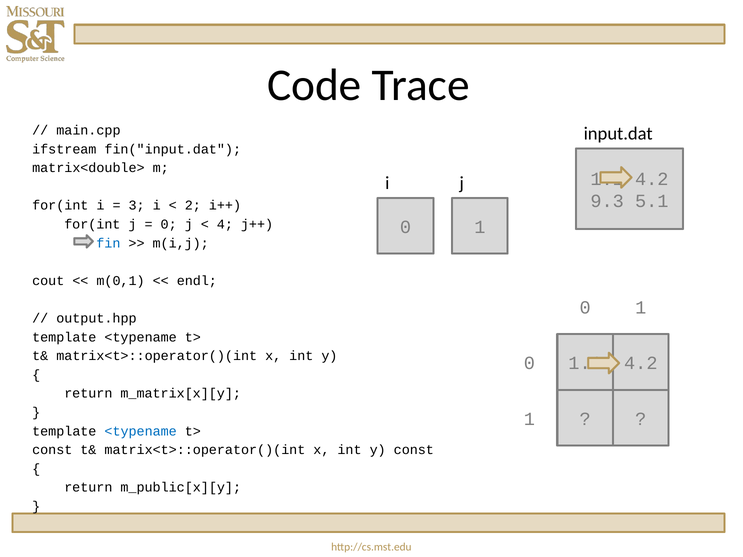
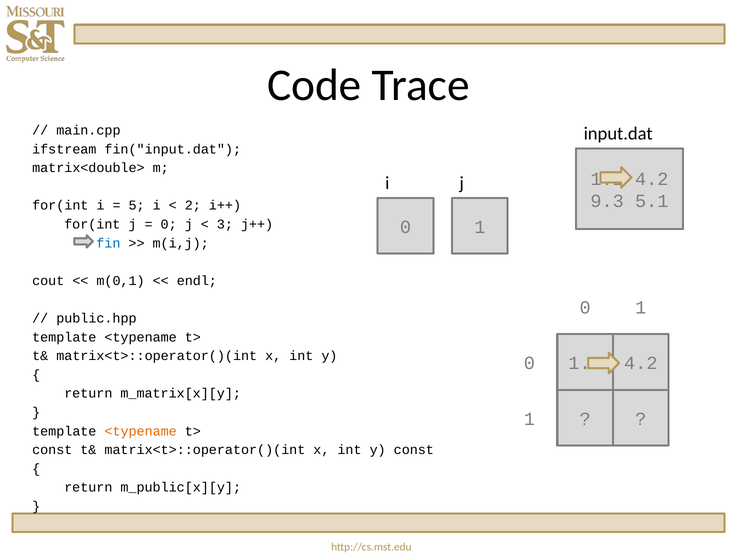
3: 3 -> 5 (137, 206)
4: 4 -> 3 (225, 224)
output.hpp: output.hpp -> public.hpp (96, 318)
<typename colour: blue -> orange (141, 431)
